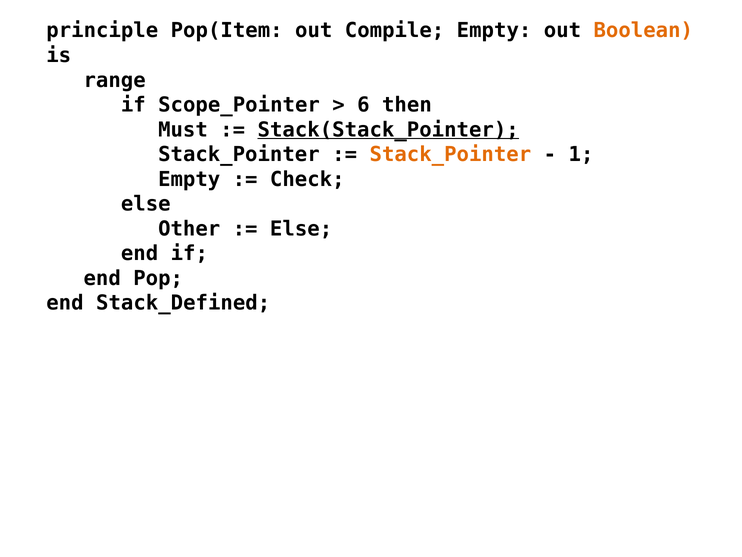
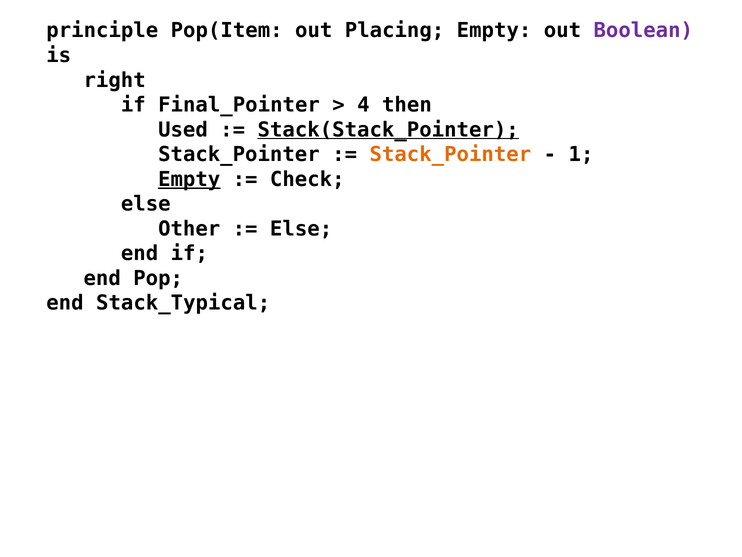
Compile: Compile -> Placing (395, 31)
Boolean colour: orange -> purple (643, 31)
range: range -> right (115, 80)
Scope_Pointer: Scope_Pointer -> Final_Pointer (239, 105)
6: 6 -> 4 (363, 105)
Must: Must -> Used (183, 130)
Empty underline: none -> present (189, 179)
Stack_Defined: Stack_Defined -> Stack_Typical (183, 303)
